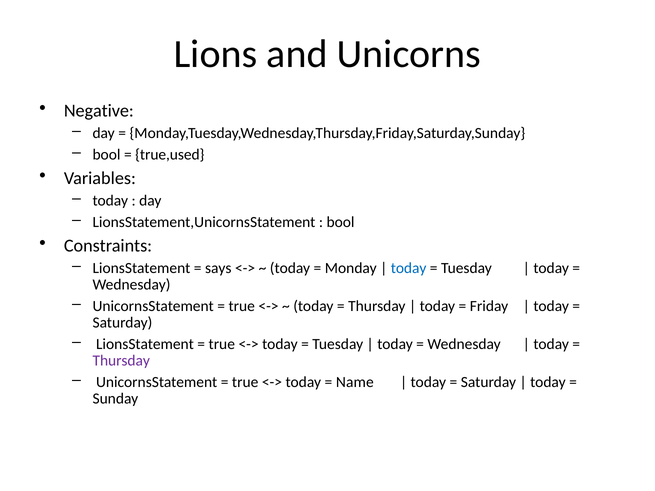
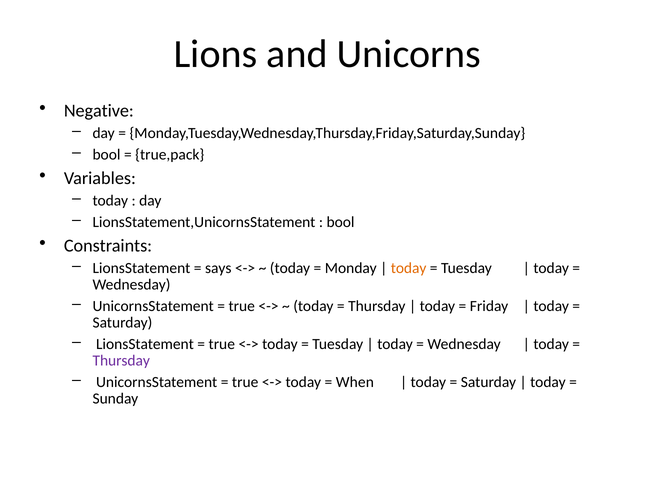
true,used: true,used -> true,pack (170, 155)
today colour: blue -> orange (409, 268)
Name: Name -> When (355, 382)
